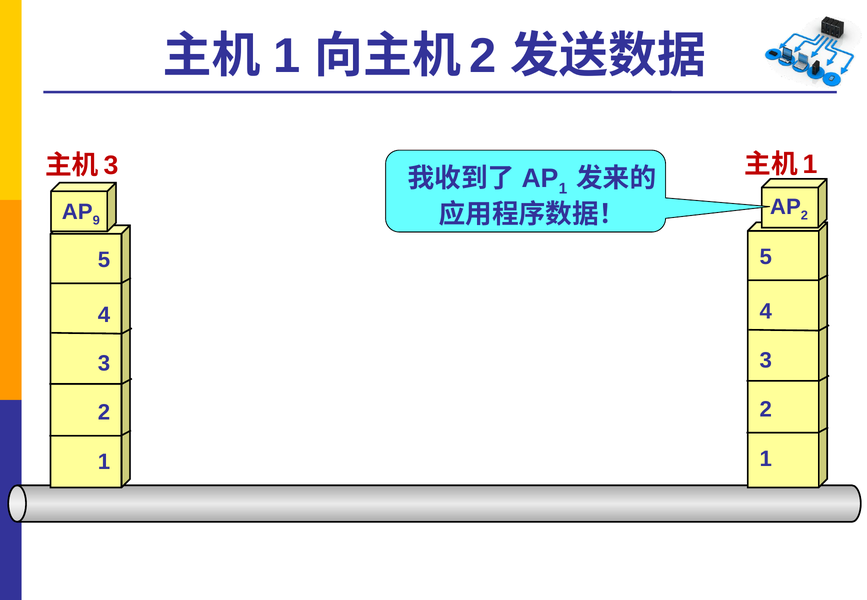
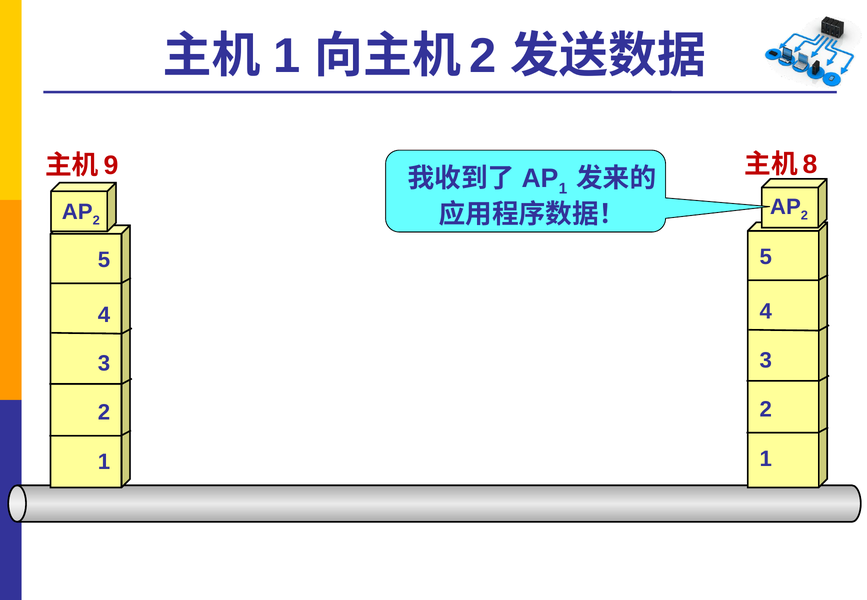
1: 1 -> 8 (810, 164)
3: 3 -> 9 (111, 166)
9: 9 -> 2 (96, 221)
